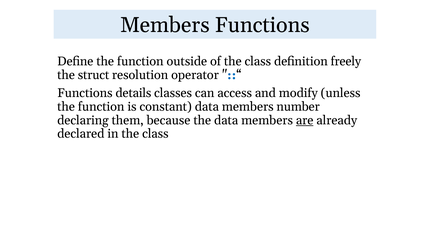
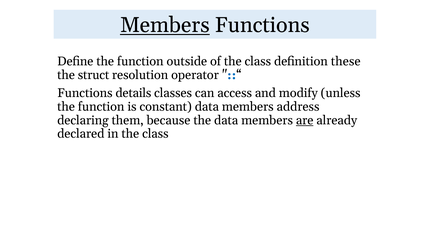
Members underline: none -> present (165, 25)
freely: freely -> these (346, 61)
number: number -> address (298, 107)
